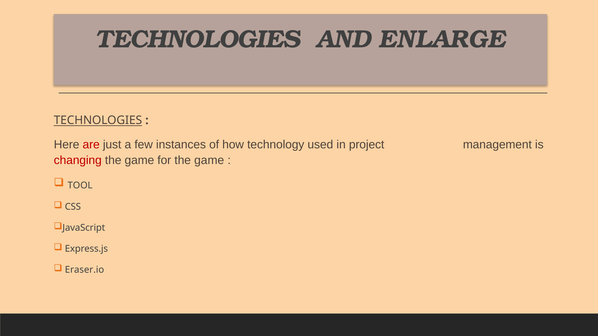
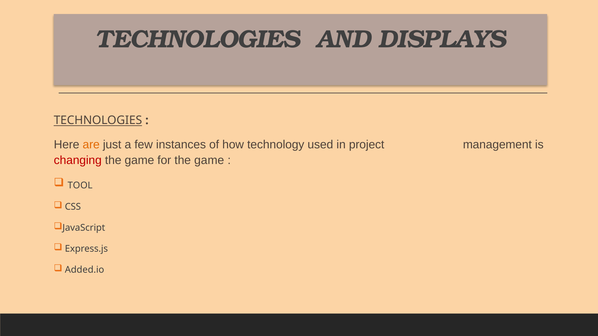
ENLARGE: ENLARGE -> DISPLAYS (442, 39)
are colour: red -> orange (91, 145)
Eraser.io: Eraser.io -> Added.io (85, 270)
